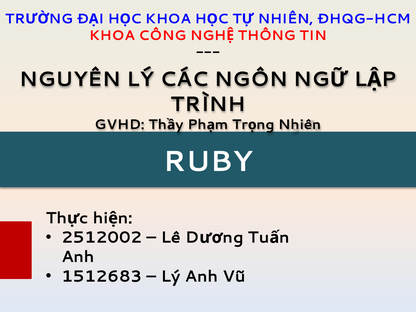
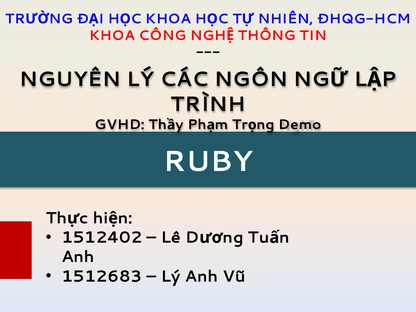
Nhiên: Nhiên -> Demo (300, 125)
2512002: 2512002 -> 1512402 (102, 238)
